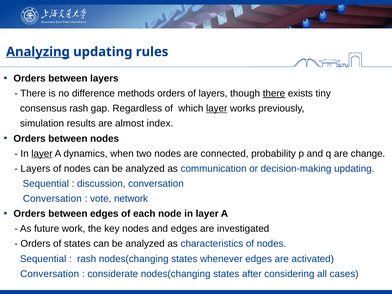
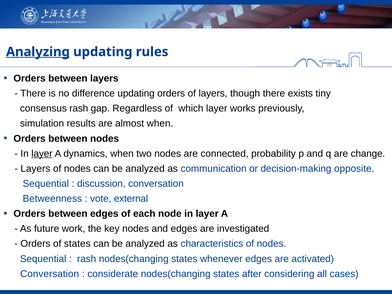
difference methods: methods -> updating (136, 93)
there underline: present -> none (274, 93)
layer underline: present -> none (217, 108)
almost index: index -> when (160, 124)
decision-making updating: updating -> opposite (354, 169)
Conversation: Conversation -> Betweenness (52, 199)
network: network -> external (131, 199)
